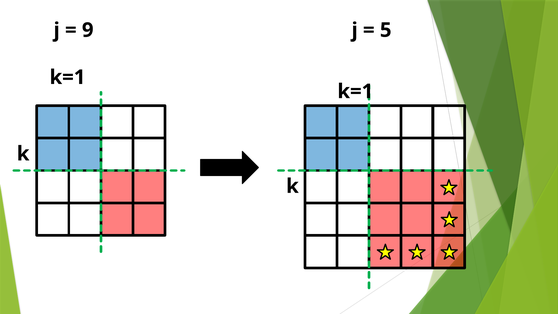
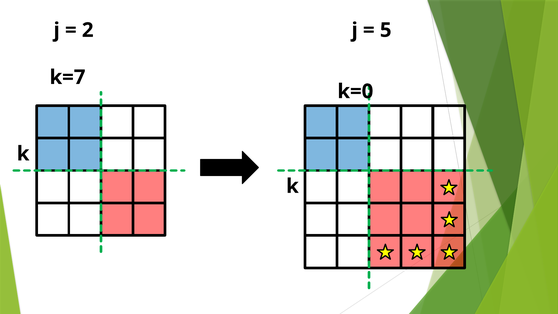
9: 9 -> 2 (88, 30)
k=1: k=1 -> k=7 (67, 77)
k=1: k=1 -> k=0 (355, 91)
